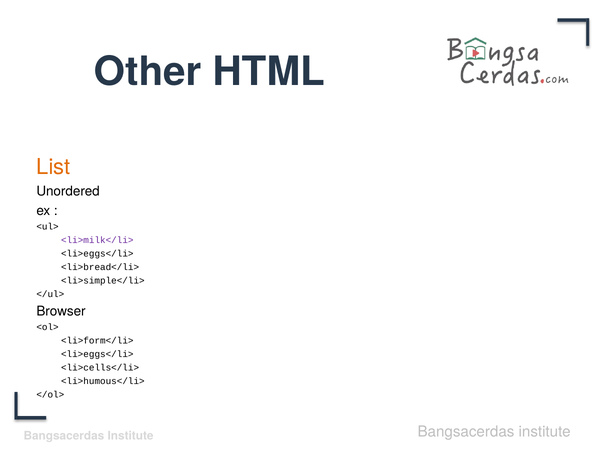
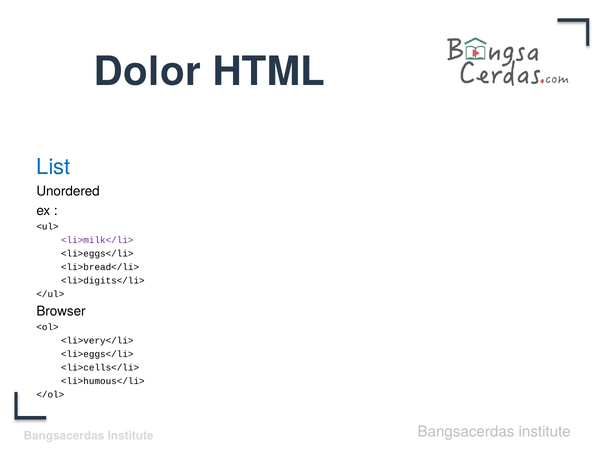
Other: Other -> Dolor (147, 72)
List colour: orange -> blue (53, 167)
<li>simple</li>: <li>simple</li> -> <li>digits</li> (103, 280)
<li>form</li>: <li>form</li> -> <li>very</li> (97, 340)
